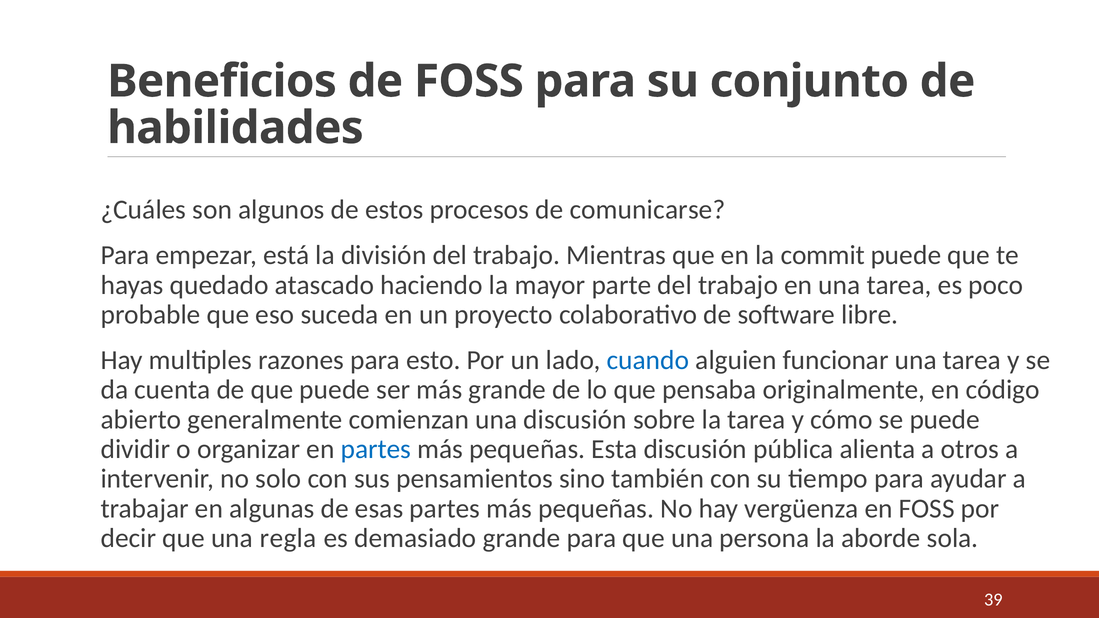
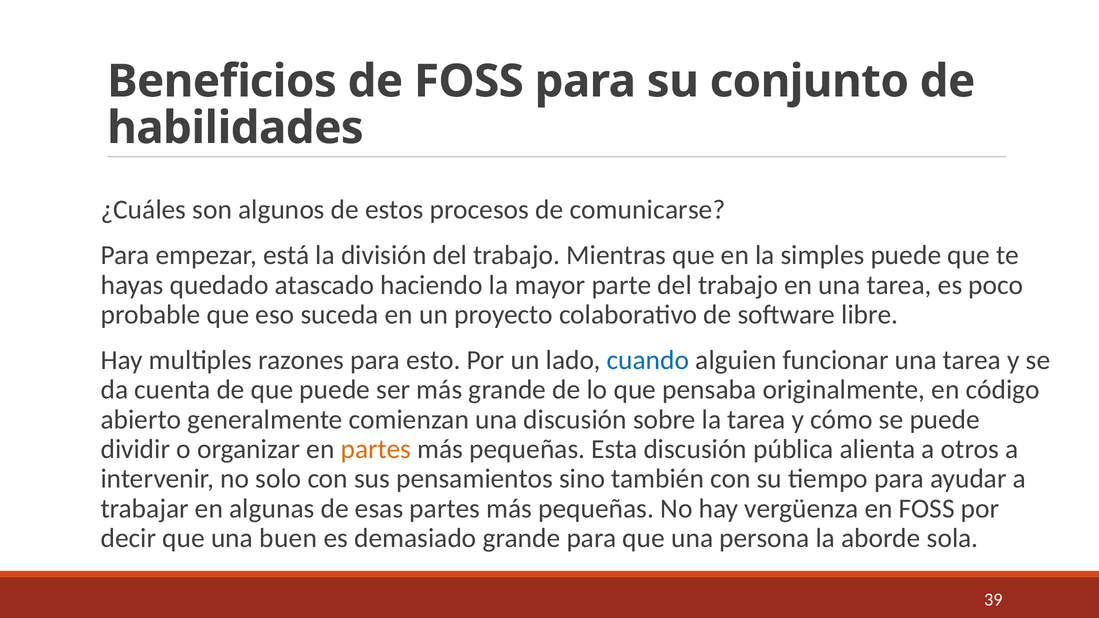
commit: commit -> simples (823, 255)
partes colour: blue -> orange (376, 449)
regla: regla -> buen (288, 538)
